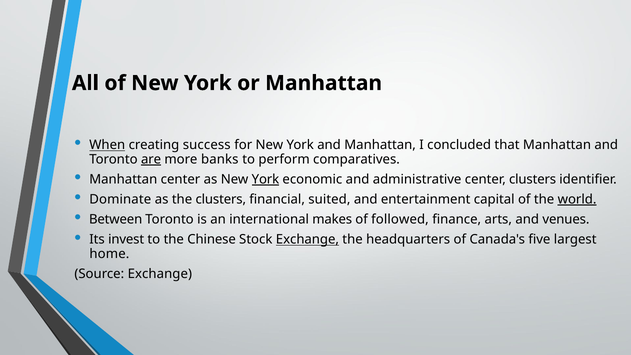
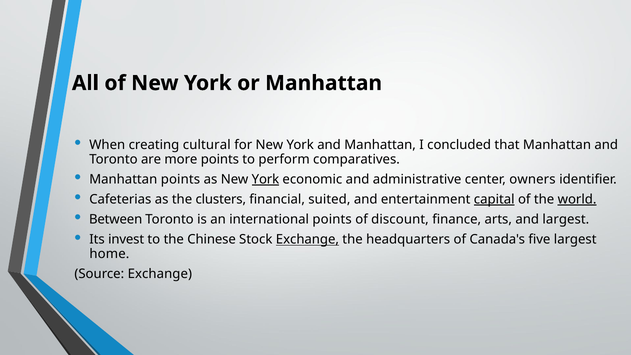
When underline: present -> none (107, 145)
success: success -> cultural (207, 145)
are underline: present -> none (151, 159)
more banks: banks -> points (220, 159)
Manhattan center: center -> points (180, 179)
center clusters: clusters -> owners (532, 179)
Dominate: Dominate -> Cafeterias (120, 199)
capital underline: none -> present (494, 199)
international makes: makes -> points (332, 219)
followed: followed -> discount (400, 219)
and venues: venues -> largest (566, 219)
